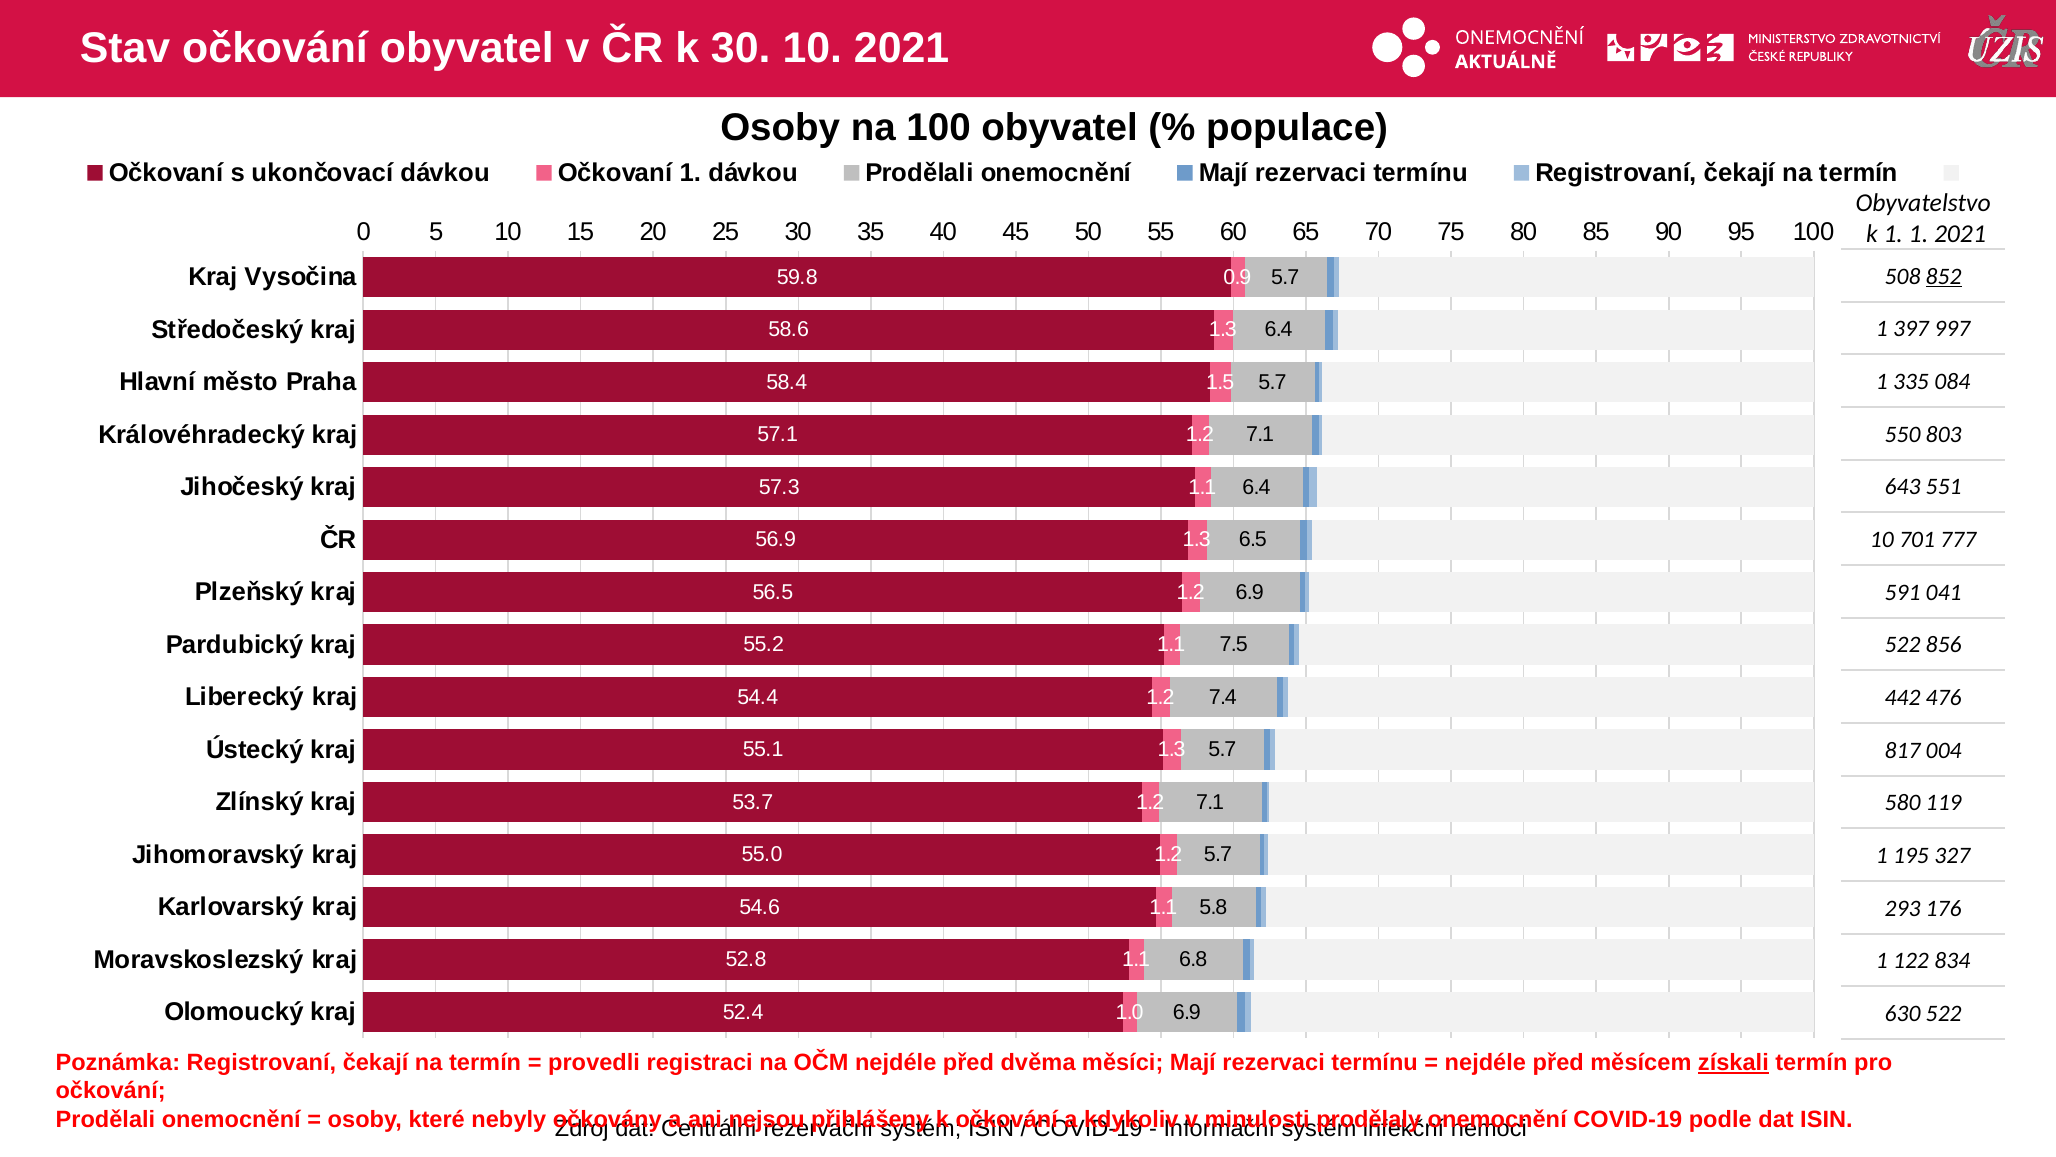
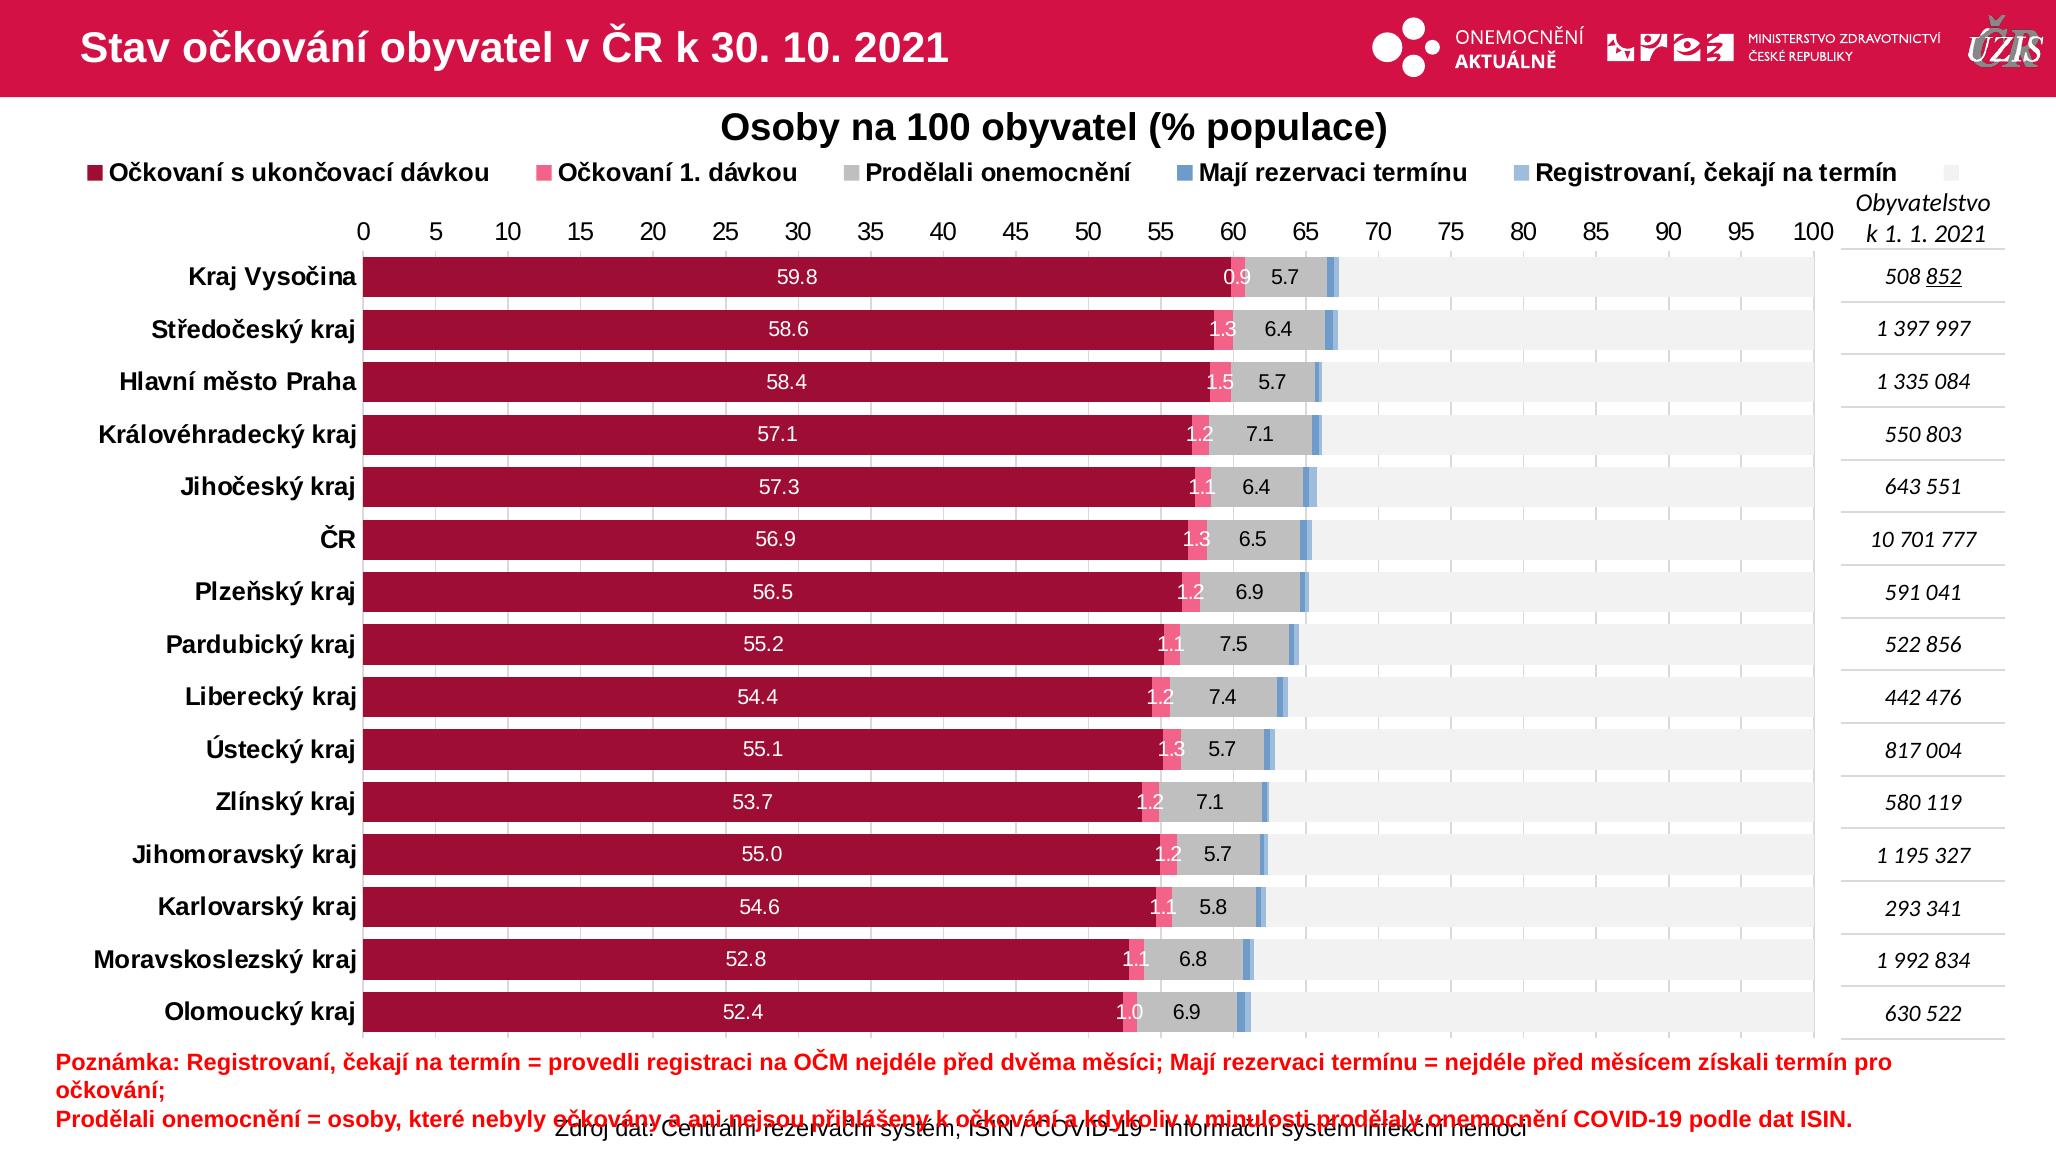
176: 176 -> 341 (1944, 908)
122: 122 -> 992 (1911, 961)
získali underline: present -> none (1733, 1062)
